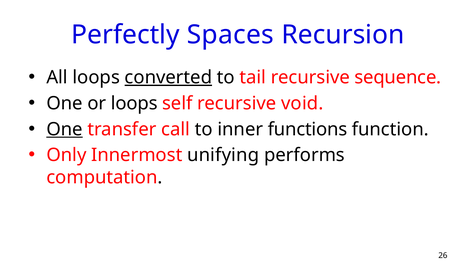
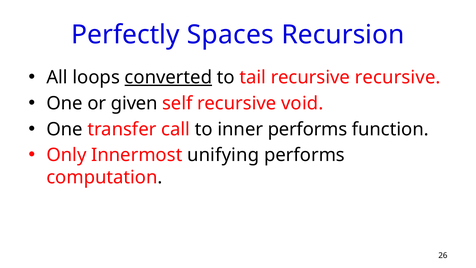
recursive sequence: sequence -> recursive (398, 77)
or loops: loops -> given (134, 103)
One underline: present -> none (65, 129)
inner functions: functions -> performs (308, 129)
